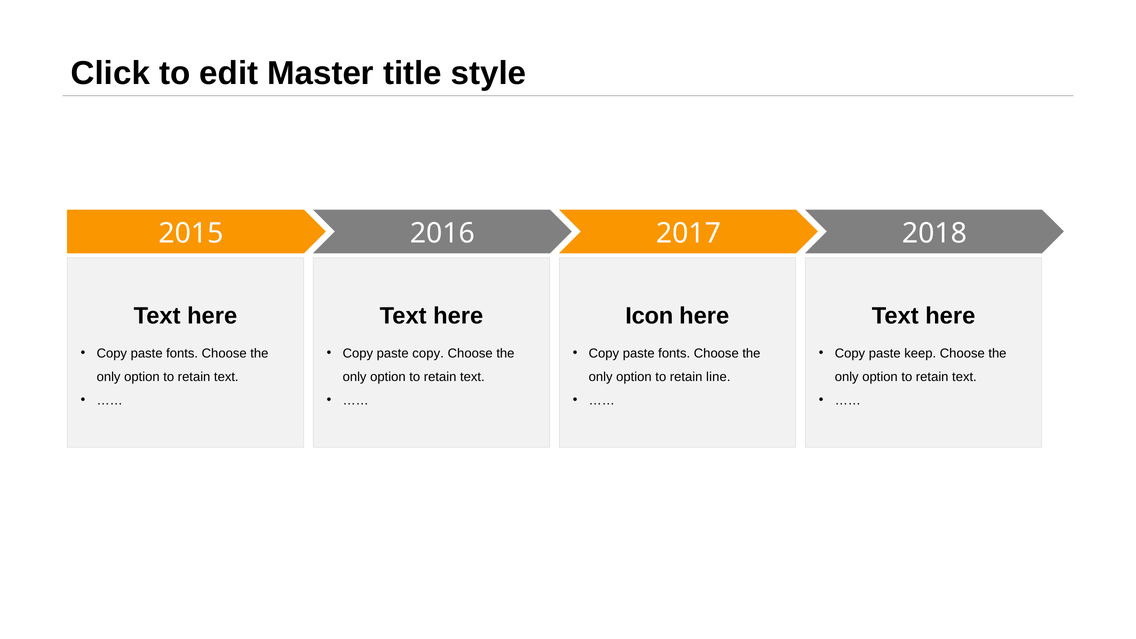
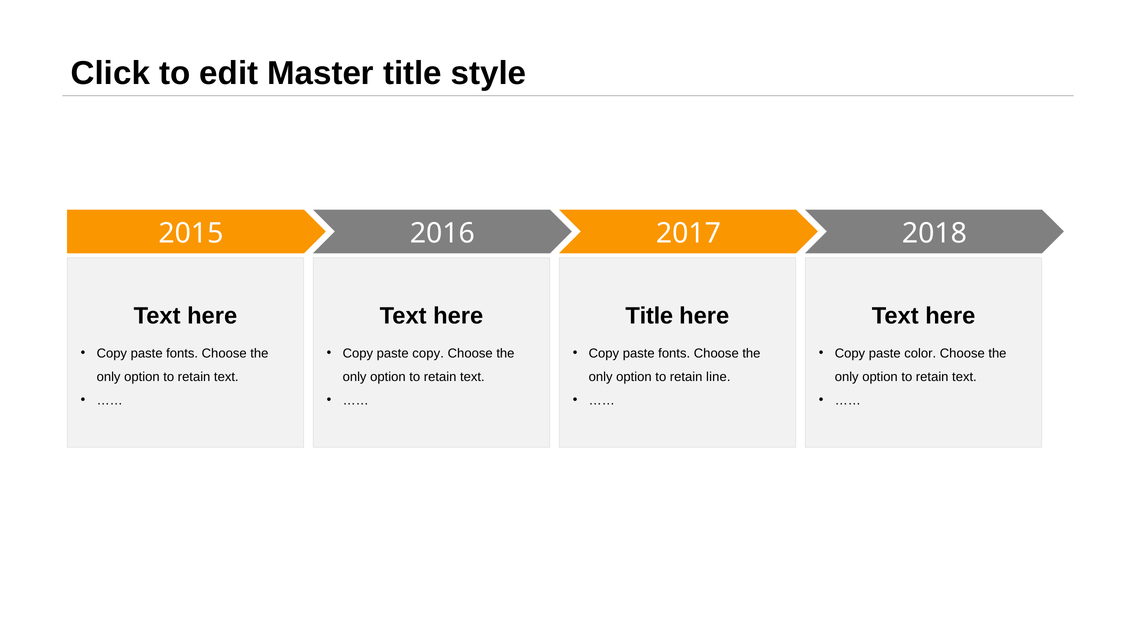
Icon: Icon -> Title (649, 316)
keep: keep -> color (920, 353)
